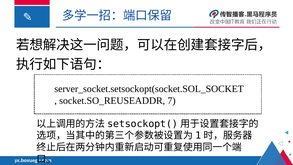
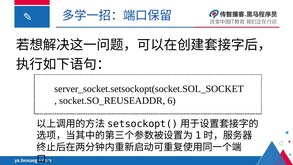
7: 7 -> 6 (172, 101)
